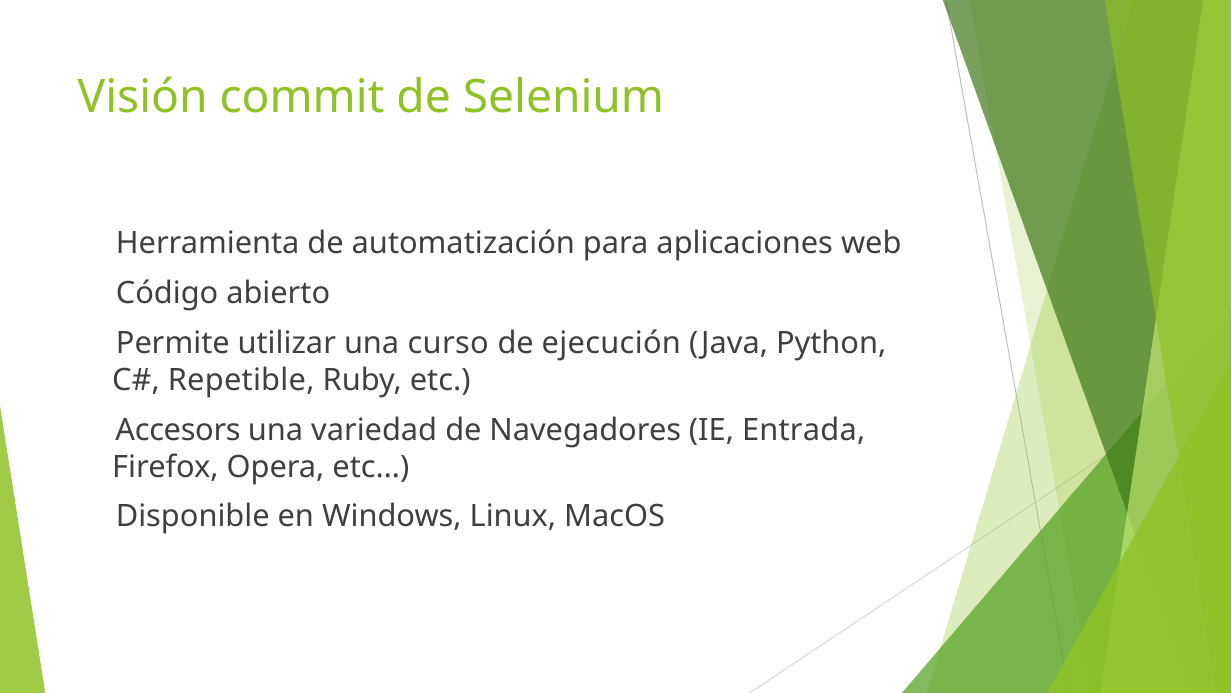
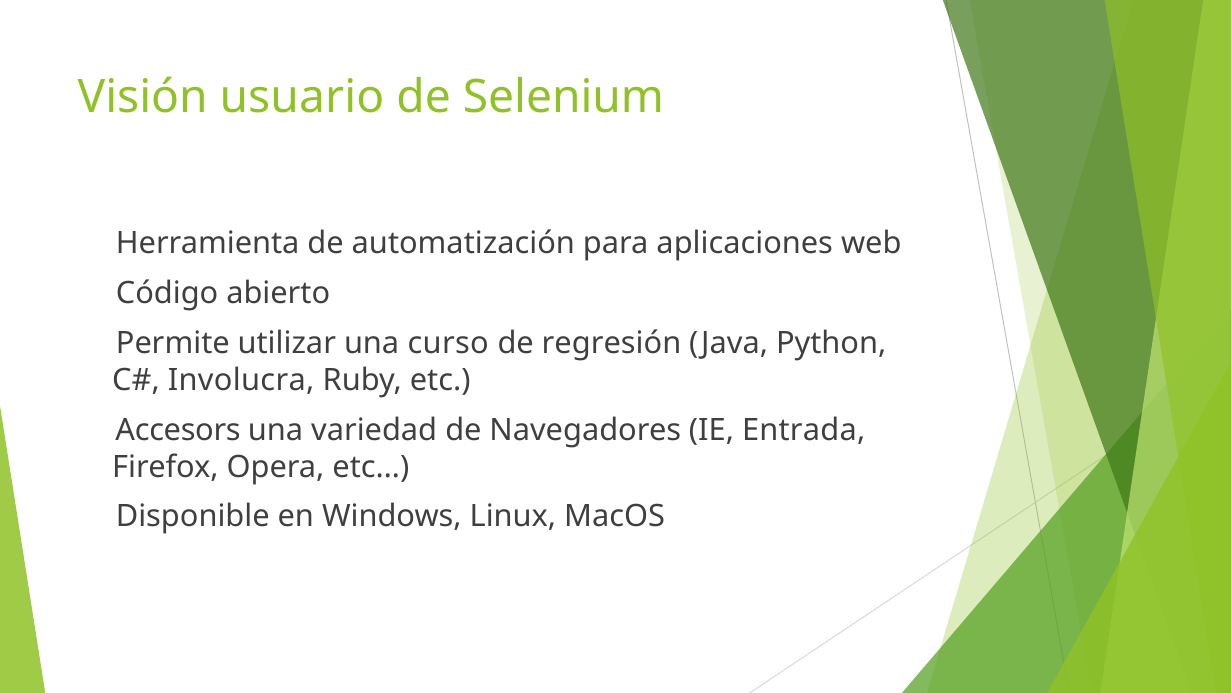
commit: commit -> usuario (302, 97)
ejecución: ejecución -> regresión (612, 343)
Repetible: Repetible -> Involucra (241, 380)
